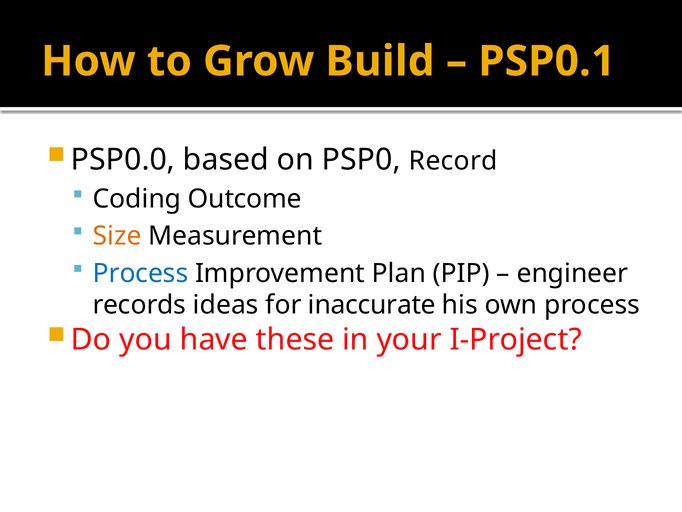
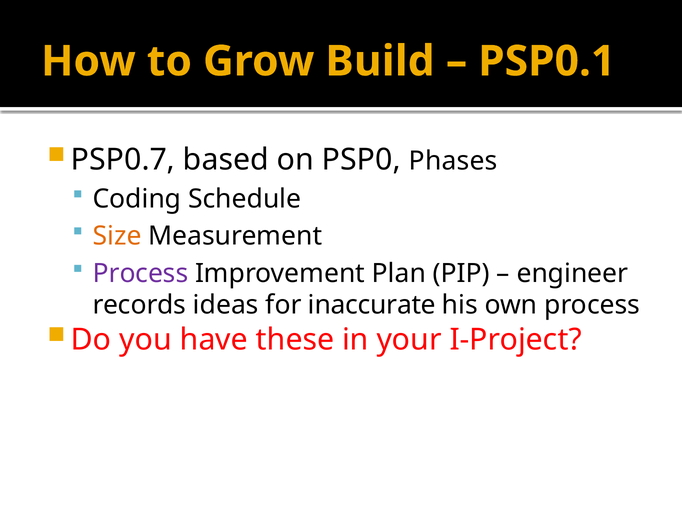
PSP0.0: PSP0.0 -> PSP0.7 (123, 160)
Record: Record -> Phases (453, 161)
Outcome: Outcome -> Schedule (245, 199)
Process colour: blue -> purple (141, 273)
